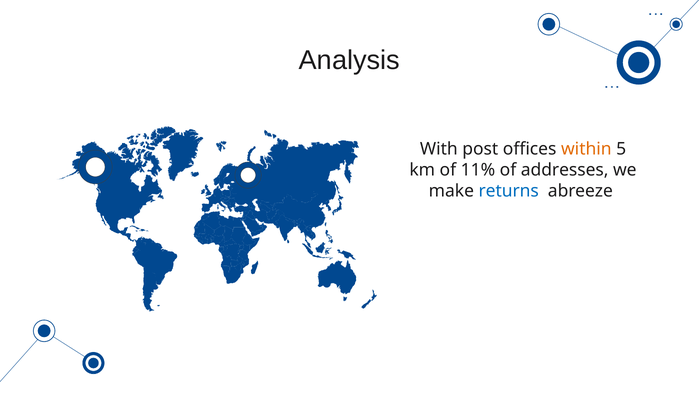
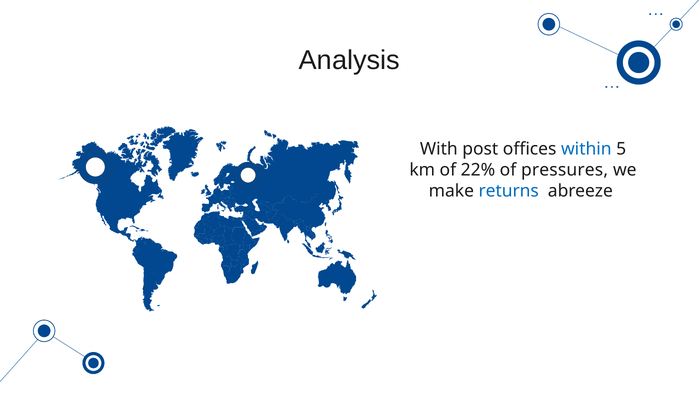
within colour: orange -> blue (586, 149)
11%: 11% -> 22% (478, 170)
addresses: addresses -> pressures (565, 170)
